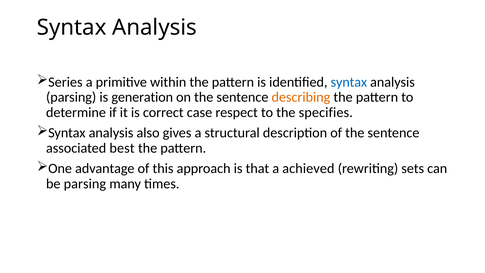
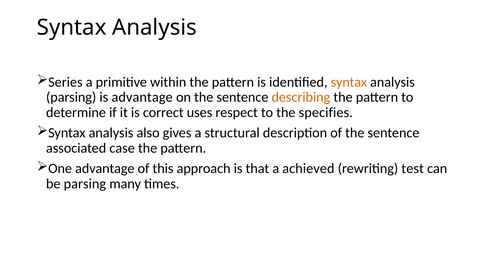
syntax colour: blue -> orange (349, 82)
is generation: generation -> advantage (142, 97)
case: case -> uses (200, 112)
best: best -> case (122, 148)
sets: sets -> test (413, 168)
